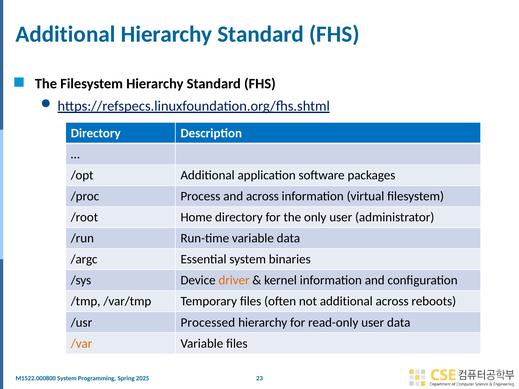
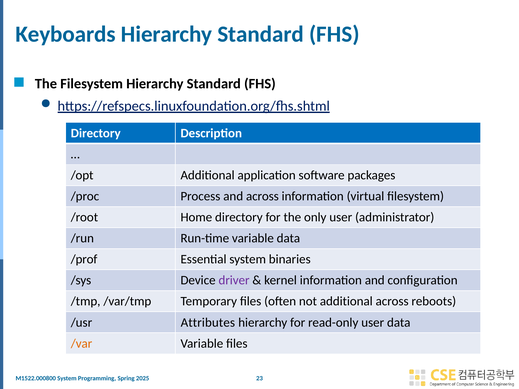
Additional: Additional -> Keyboards (66, 34)
/argc: /argc -> /prof (84, 259)
driver colour: orange -> purple (234, 281)
Processed: Processed -> Attributes (208, 323)
